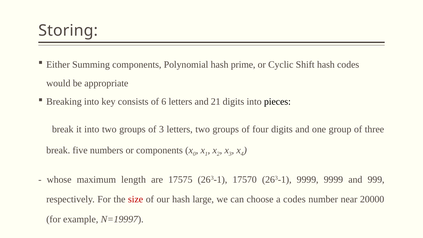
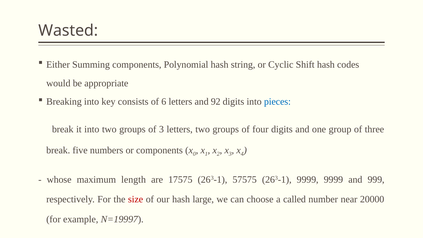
Storing: Storing -> Wasted (68, 30)
prime: prime -> string (243, 65)
21: 21 -> 92 (216, 101)
pieces colour: black -> blue (277, 101)
17570: 17570 -> 57575 (245, 180)
a codes: codes -> called (295, 199)
